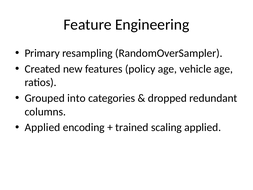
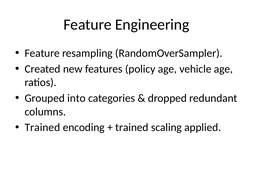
Primary: Primary -> Feature (42, 53)
Applied: Applied -> Trained (42, 127)
